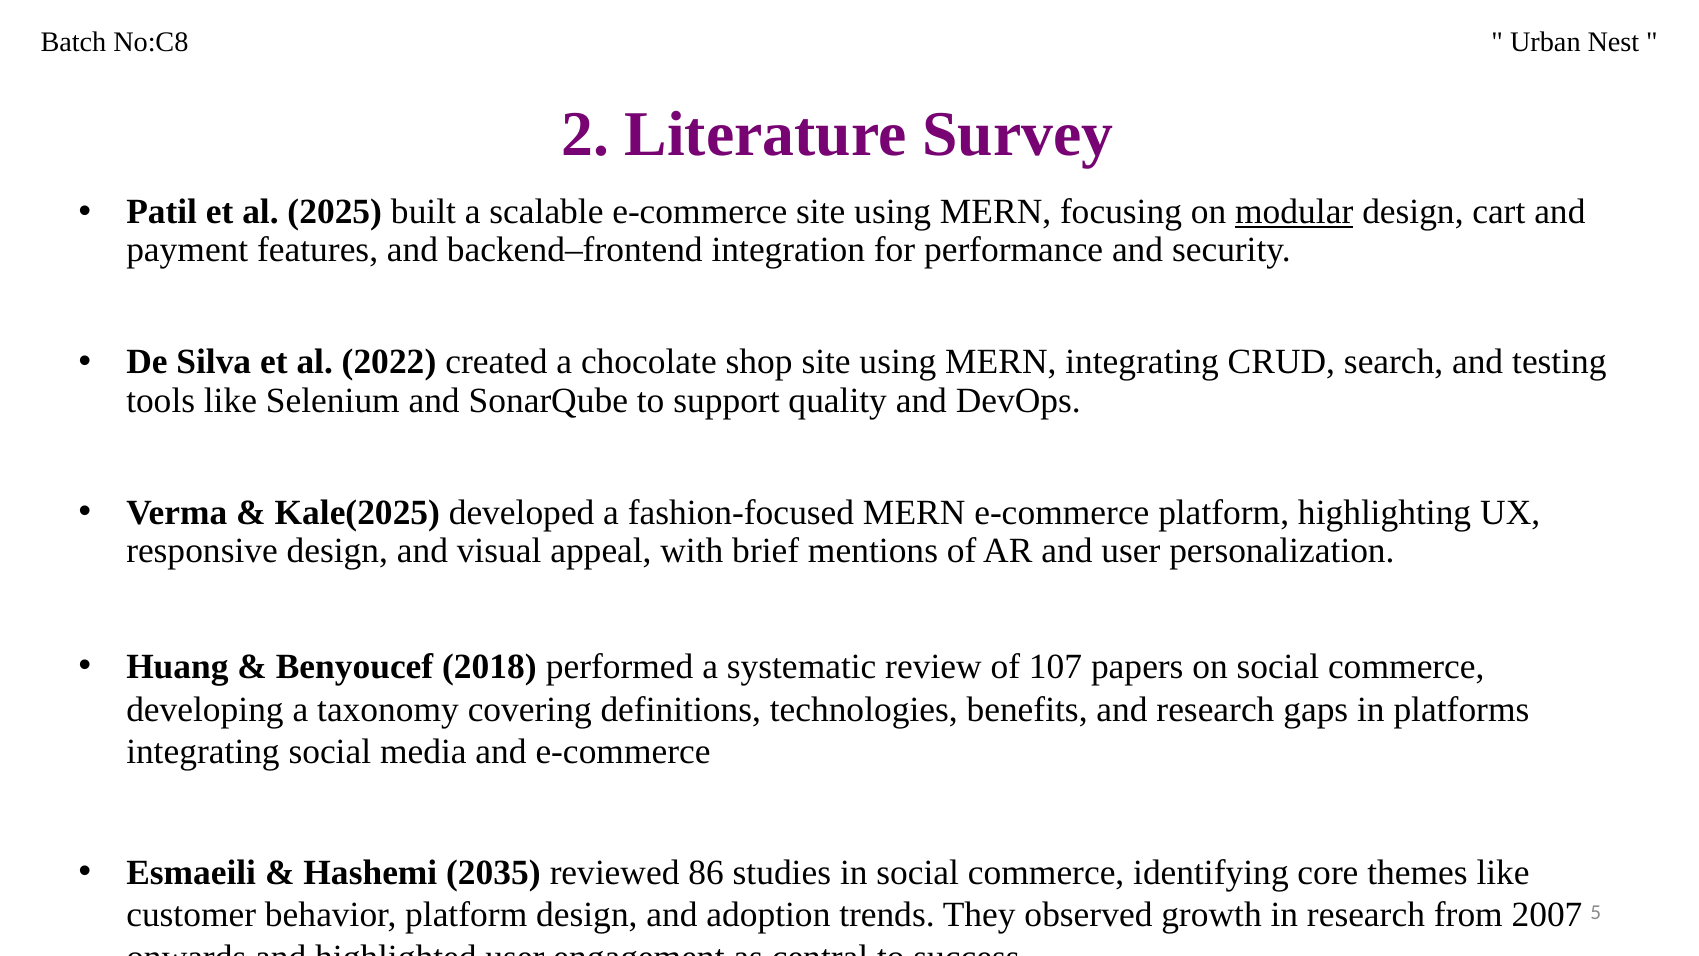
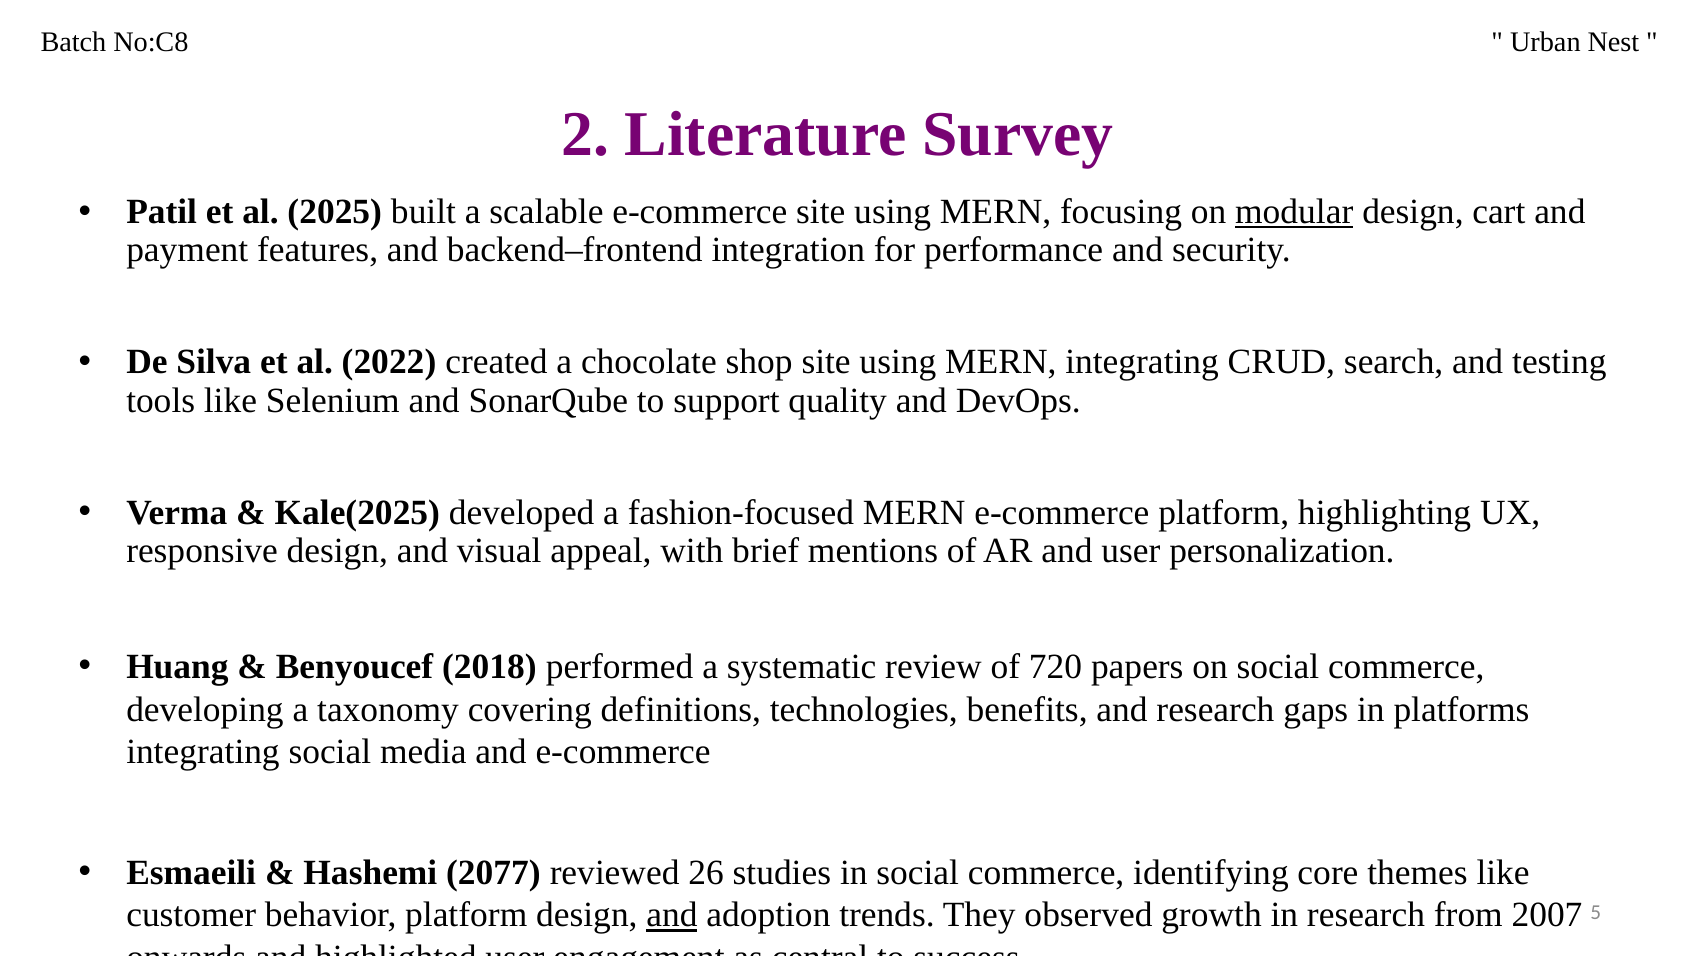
107: 107 -> 720 (1055, 667)
2035: 2035 -> 2077 (493, 872)
86: 86 -> 26 (706, 872)
and underline: none -> present (672, 915)
